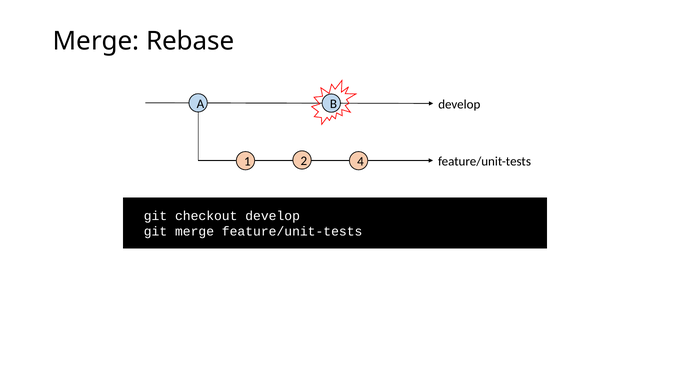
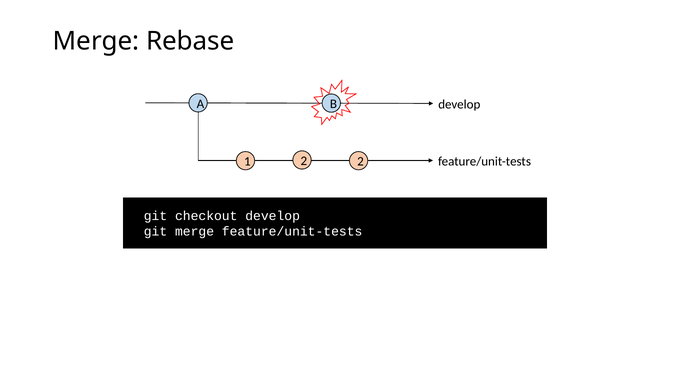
1 4: 4 -> 2 (360, 162)
